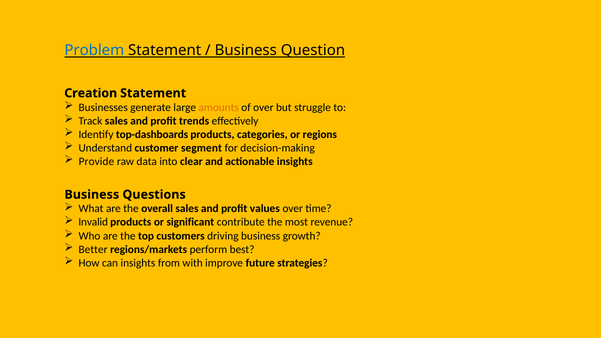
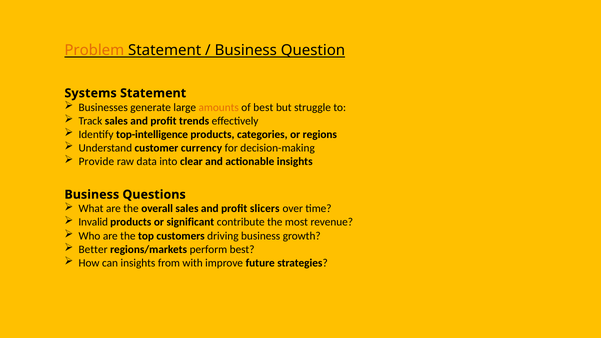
Problem colour: blue -> orange (94, 50)
Creation: Creation -> Systems (91, 93)
of over: over -> best (263, 107)
top-dashboards: top-dashboards -> top-intelligence (152, 134)
segment: segment -> currency (201, 148)
values: values -> slicers (265, 209)
